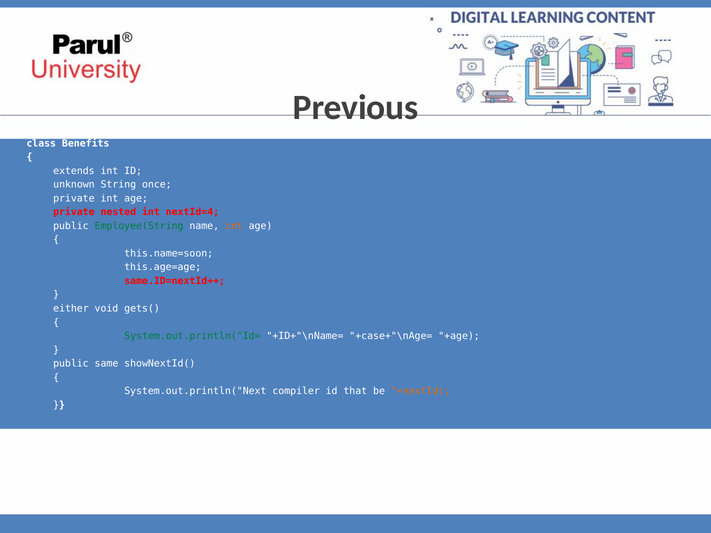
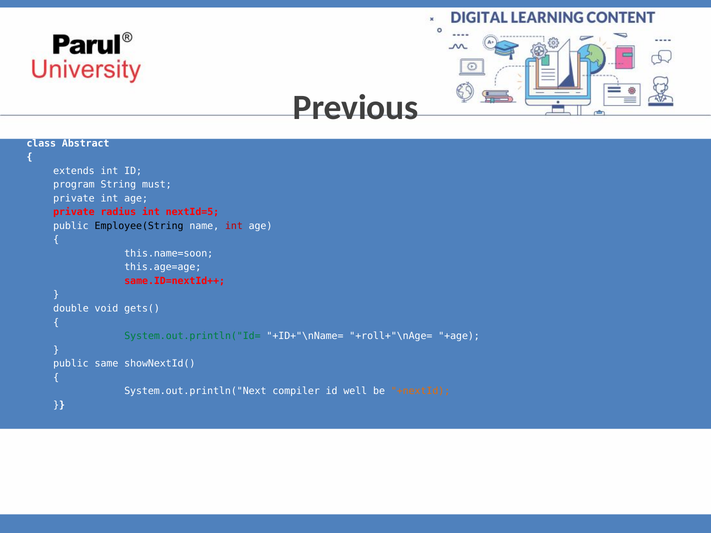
Benefits: Benefits -> Abstract (86, 143)
unknown: unknown -> program (74, 185)
once: once -> must (157, 185)
nested: nested -> radius (118, 212)
nextId=4: nextId=4 -> nextId=5 (192, 212)
Employee(String colour: green -> black (139, 226)
int colour: orange -> red (234, 226)
either: either -> double (71, 309)
+case+"\nAge=: +case+"\nAge= -> +roll+"\nAge= (391, 336)
that: that -> well (355, 391)
